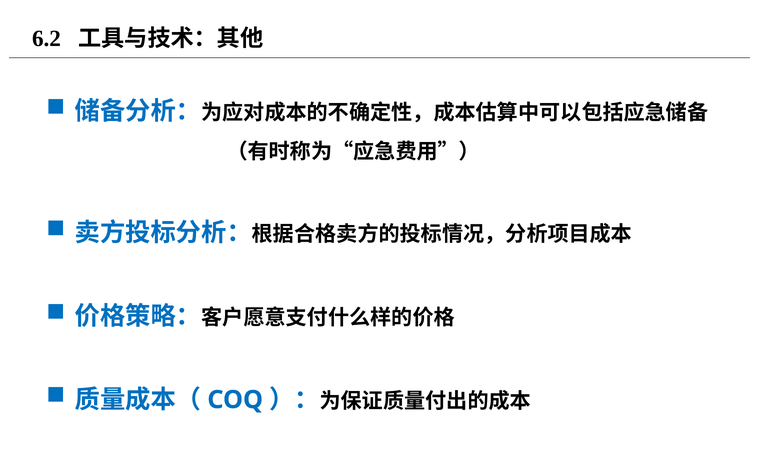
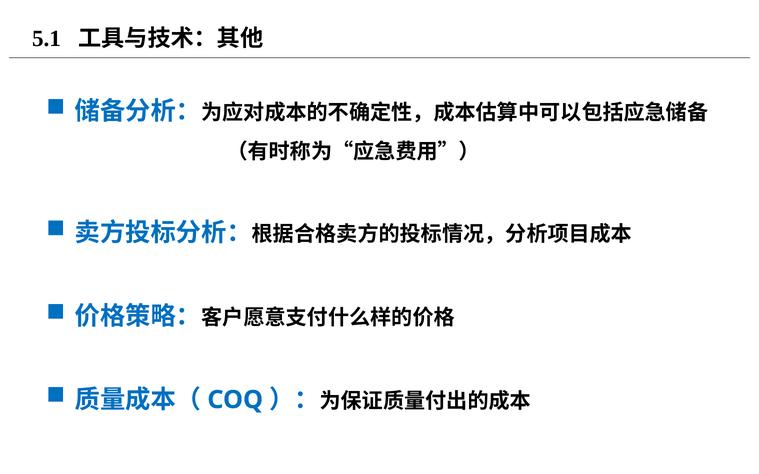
6.2: 6.2 -> 5.1 (46, 39)
